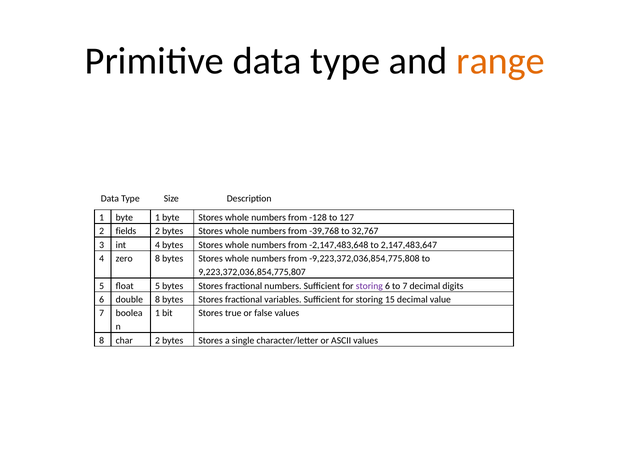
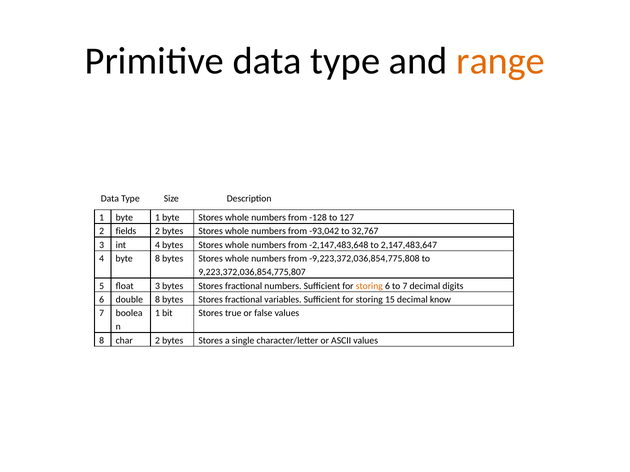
-39,768: -39,768 -> -93,042 (324, 232)
4 zero: zero -> byte (124, 259)
float 5: 5 -> 3 (158, 286)
storing colour: purple -> orange (369, 286)
value: value -> know (440, 300)
